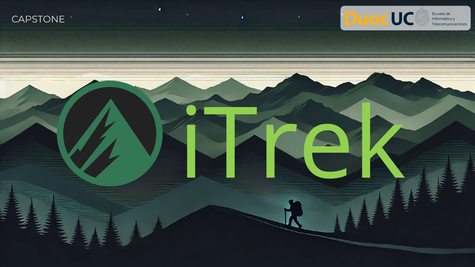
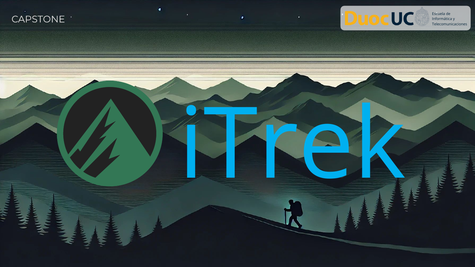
iTrek colour: light green -> light blue (292, 145)
